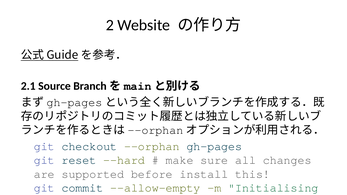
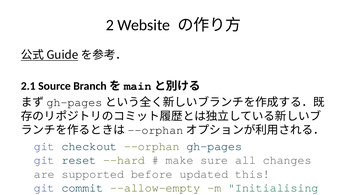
install: install -> updated (204, 174)
